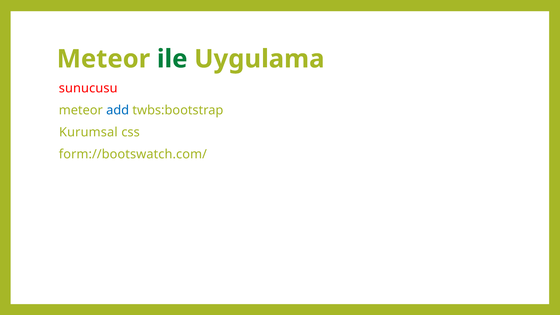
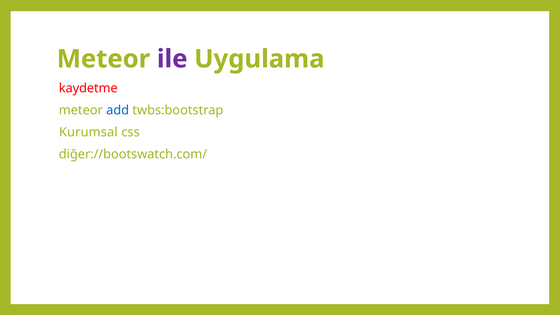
ile colour: green -> purple (172, 59)
sunucusu: sunucusu -> kaydetme (88, 88)
form://bootswatch.com/: form://bootswatch.com/ -> diğer://bootswatch.com/ (133, 154)
